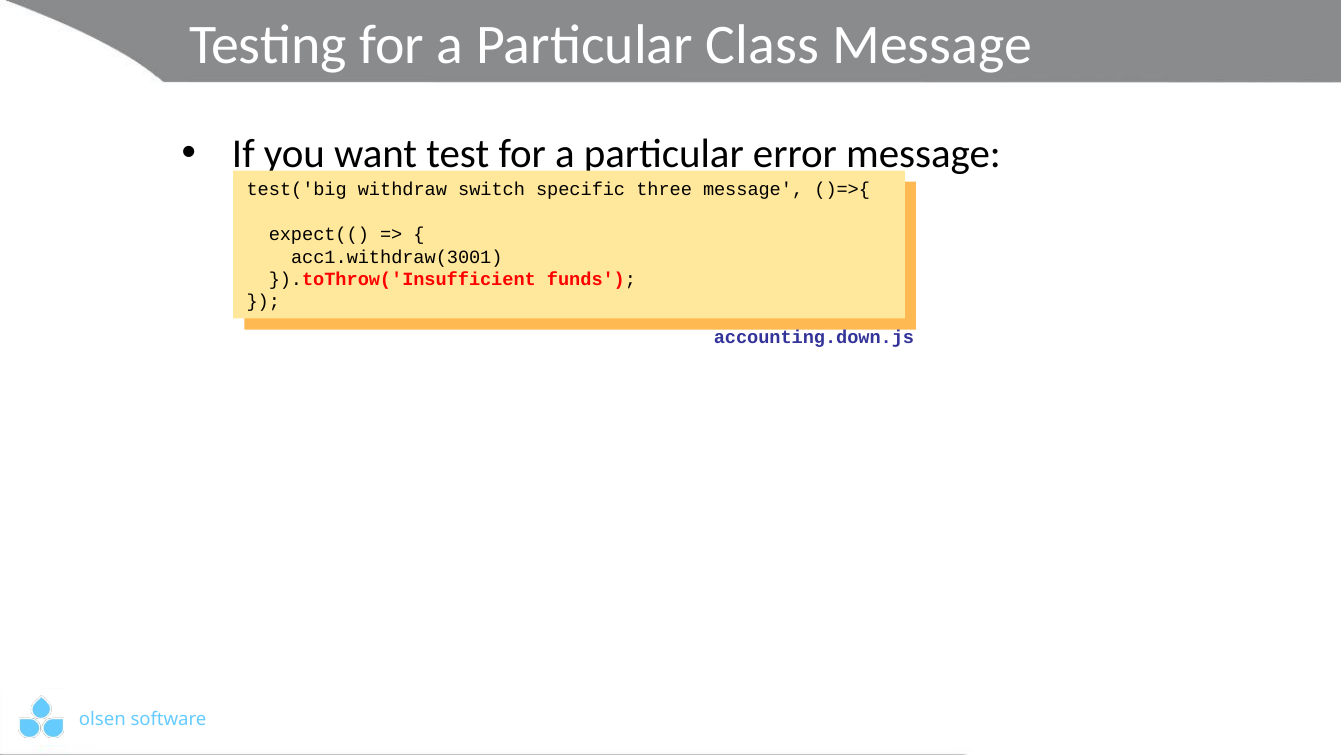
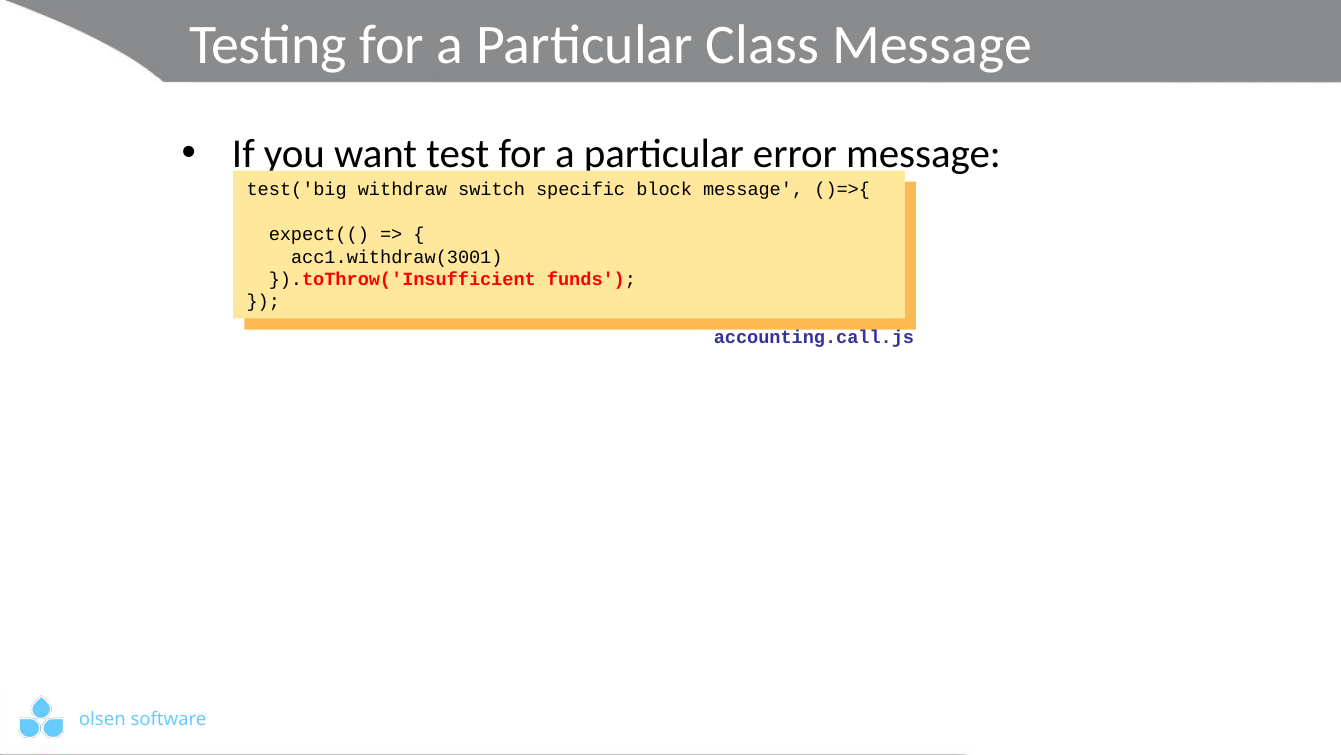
three: three -> block (664, 190)
accounting.down.js: accounting.down.js -> accounting.call.js (814, 337)
